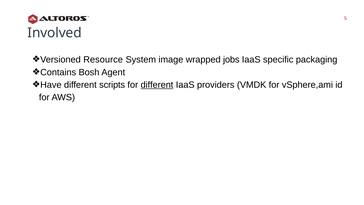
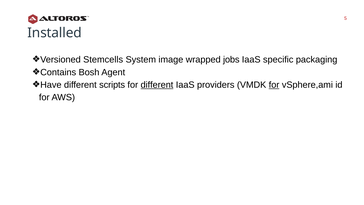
Involved: Involved -> Installed (55, 33)
Resource: Resource -> Stemcells (103, 60)
for underline: none -> present (274, 85)
